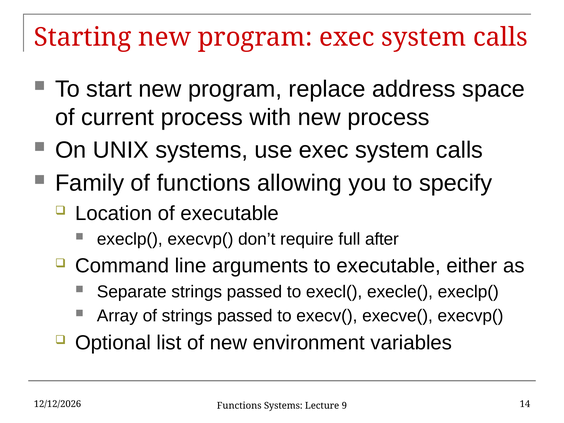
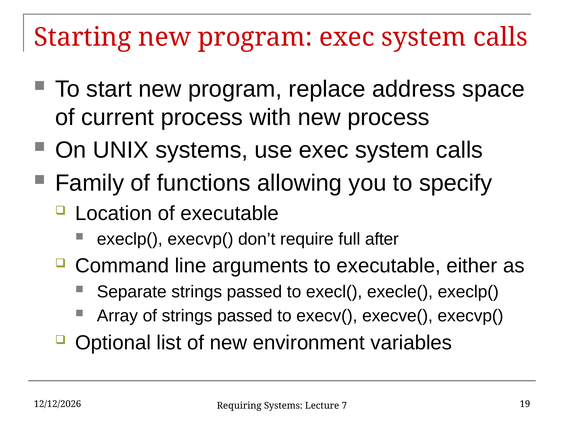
14: 14 -> 19 (525, 404)
Functions: Functions -> Requiring (239, 406)
9: 9 -> 7 (344, 406)
